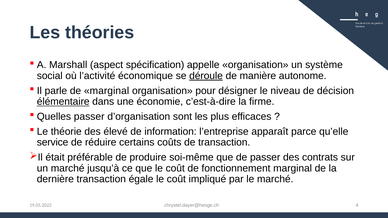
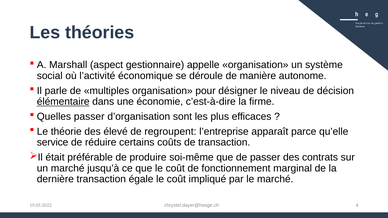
spéciﬁcation: spéciﬁcation -> gestionnaire (155, 65)
déroule underline: present -> none (206, 76)
de marginal: marginal -> multiples (107, 91)
information: information -> regroupent (170, 132)
